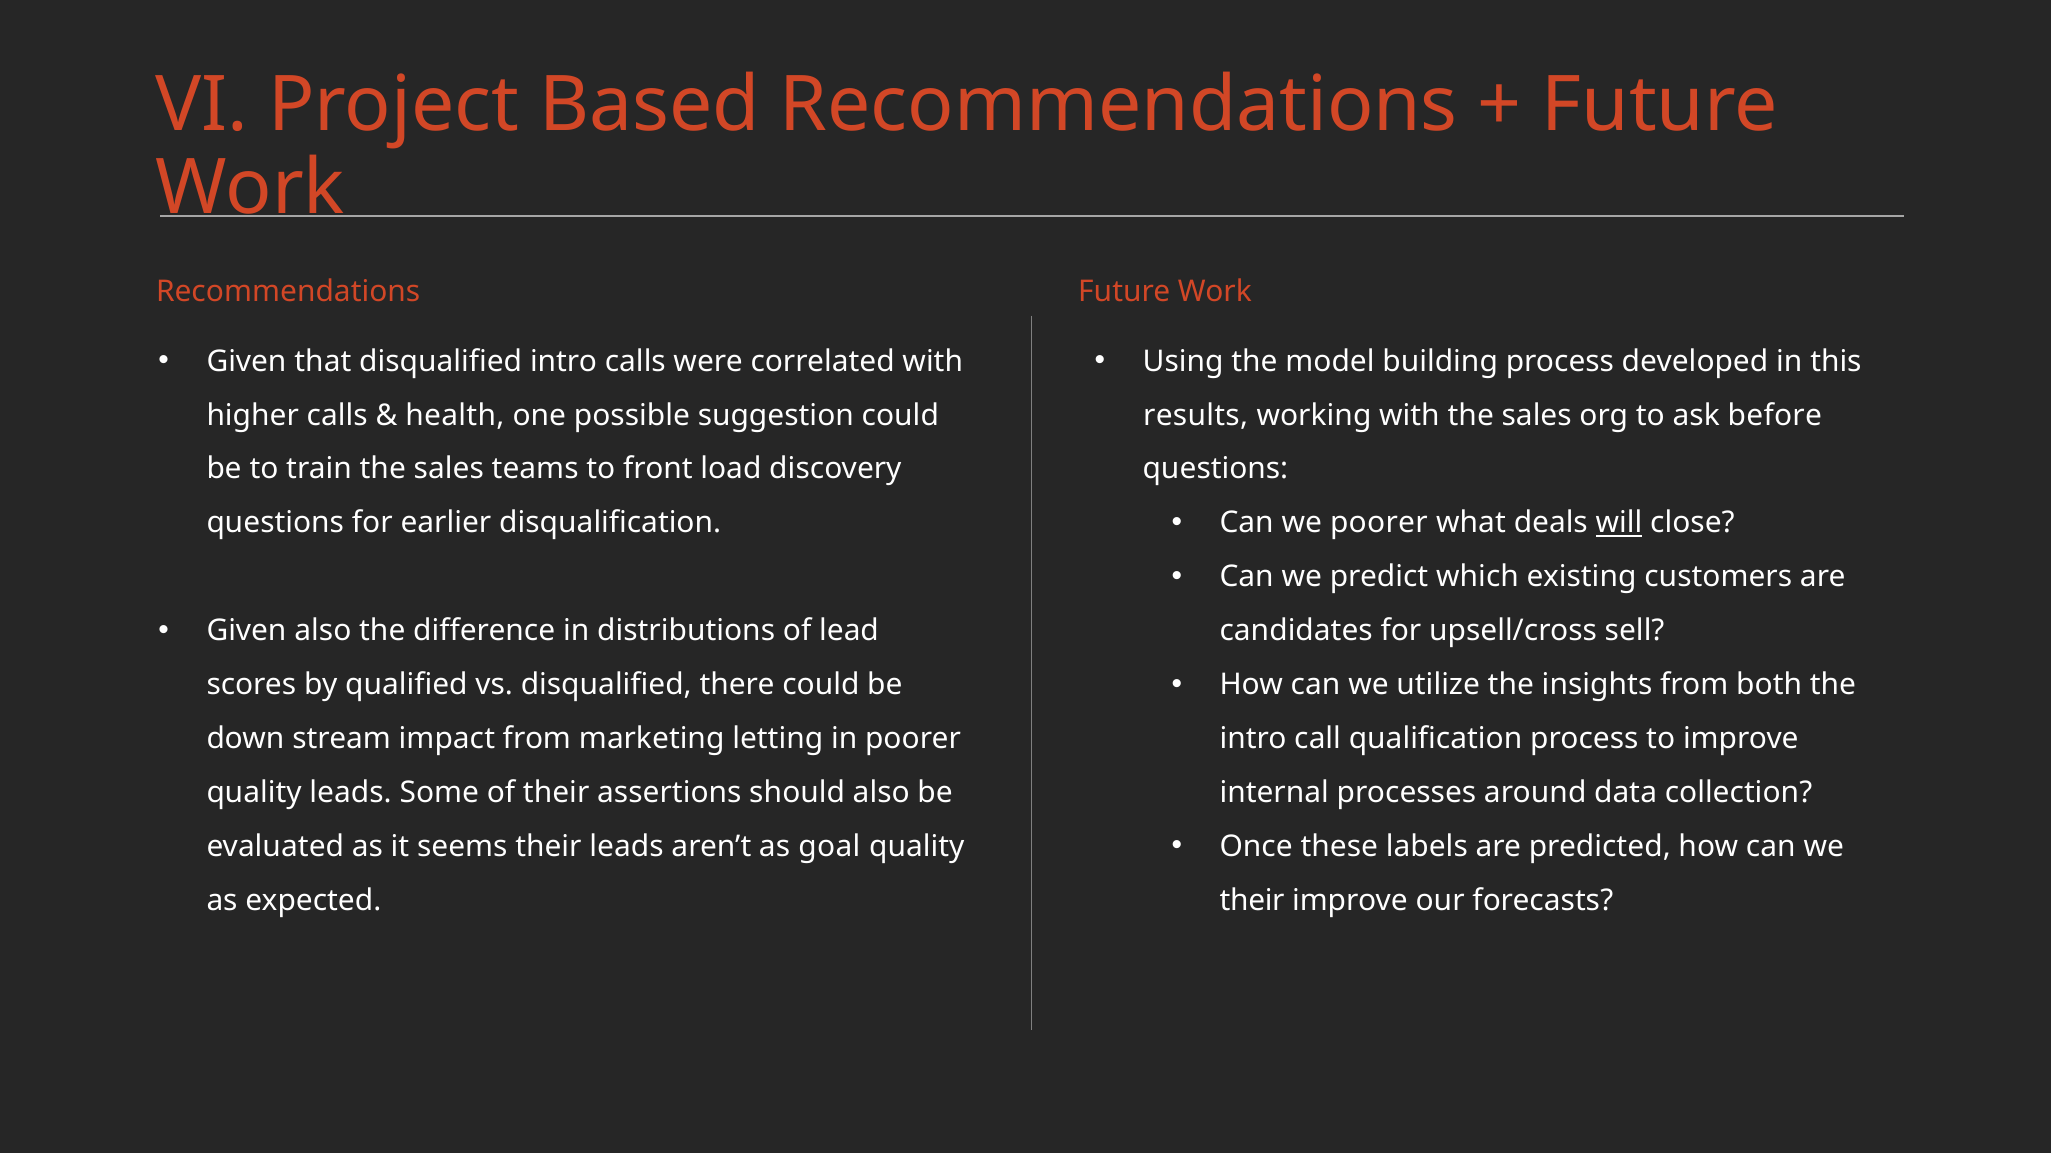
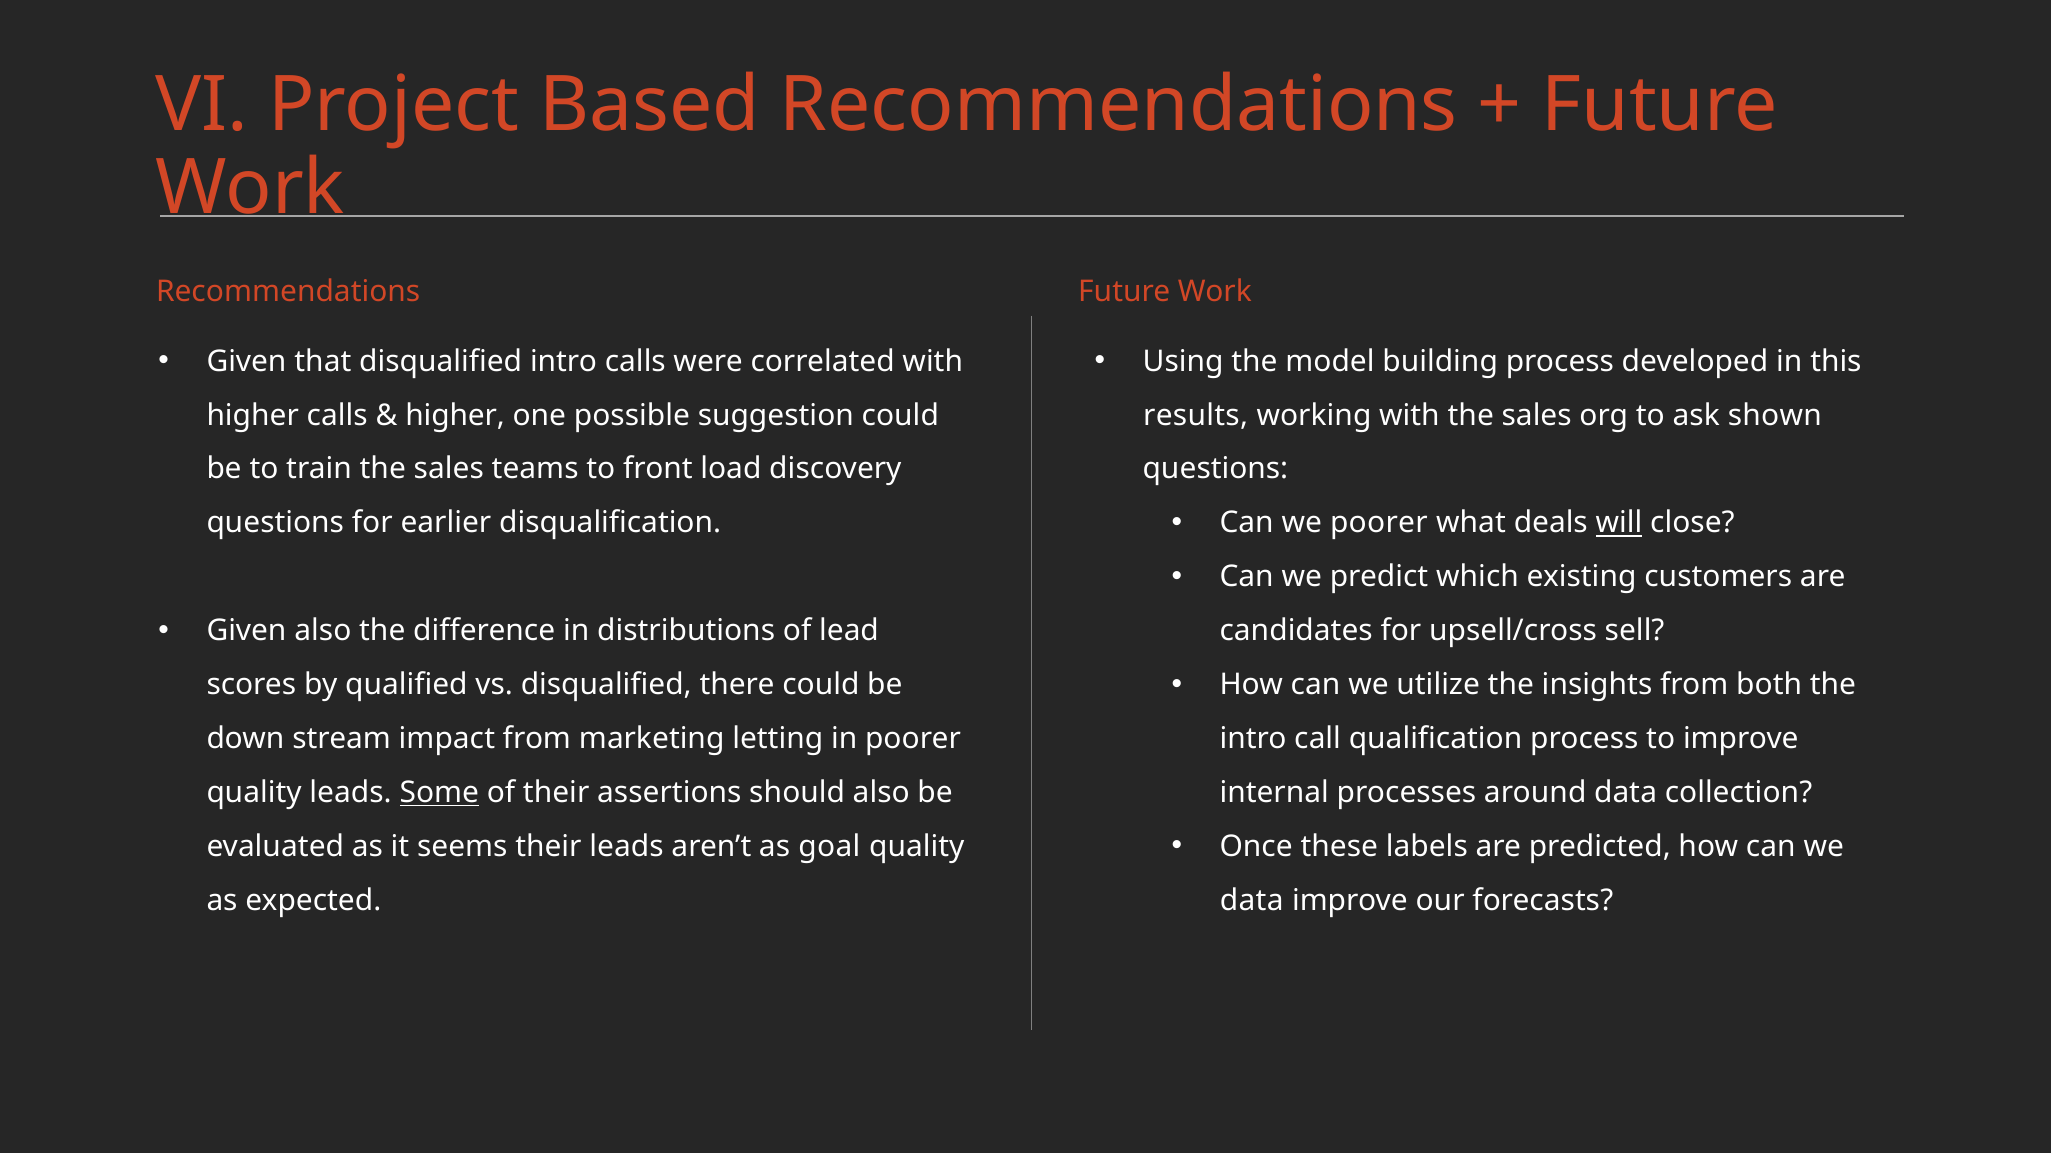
health: health -> higher (455, 415)
before: before -> shown (1775, 415)
Some underline: none -> present (439, 793)
their: their -> data (1252, 901)
